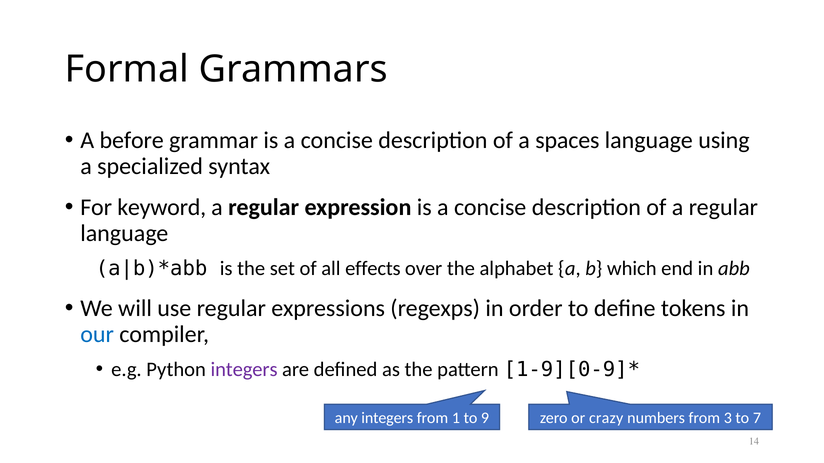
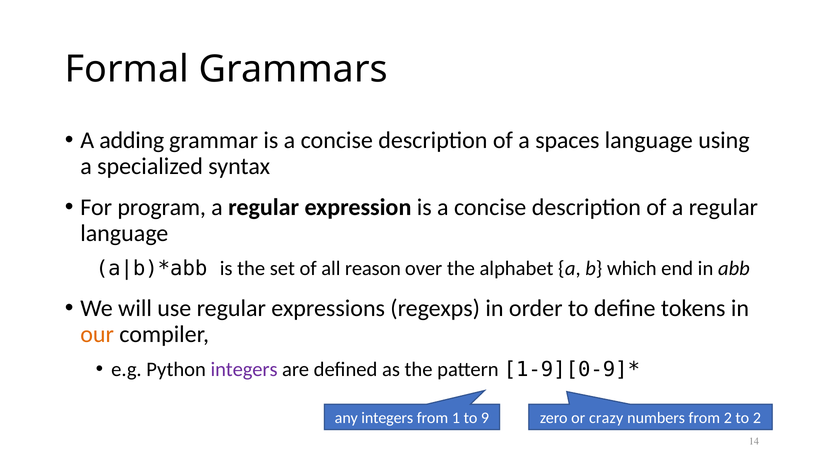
before: before -> adding (132, 140)
keyword: keyword -> program (162, 208)
effects: effects -> reason (373, 269)
our colour: blue -> orange (97, 334)
from 3: 3 -> 2 (728, 419)
to 7: 7 -> 2 (757, 419)
